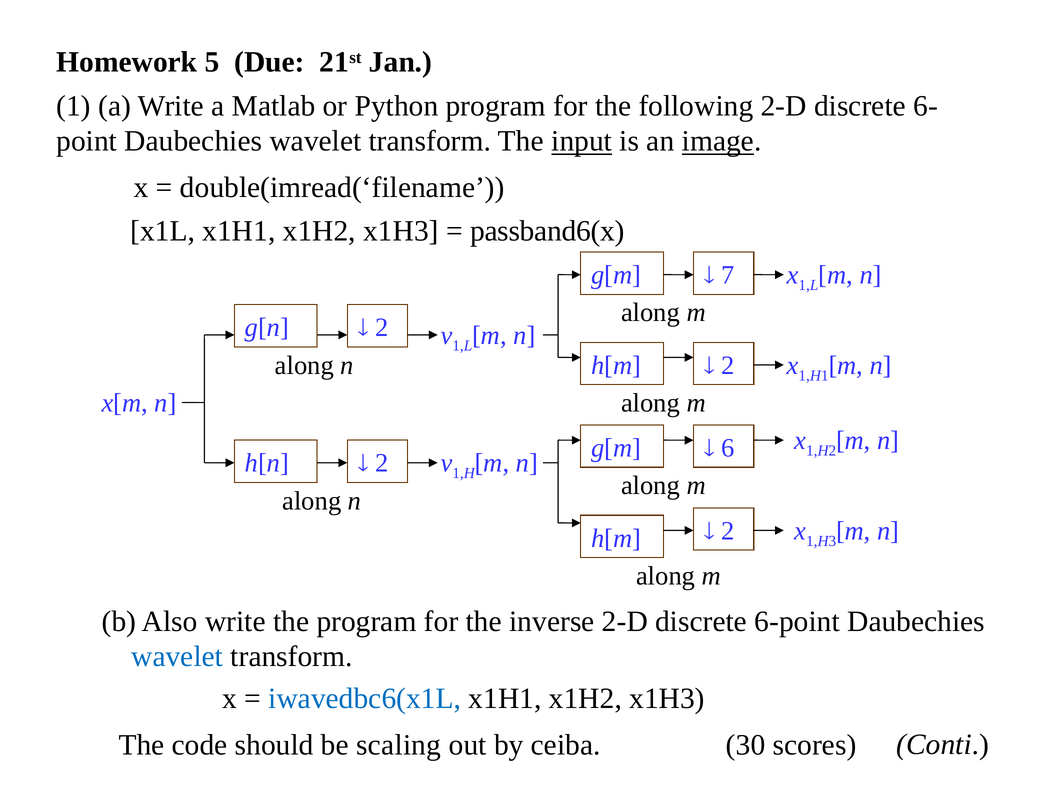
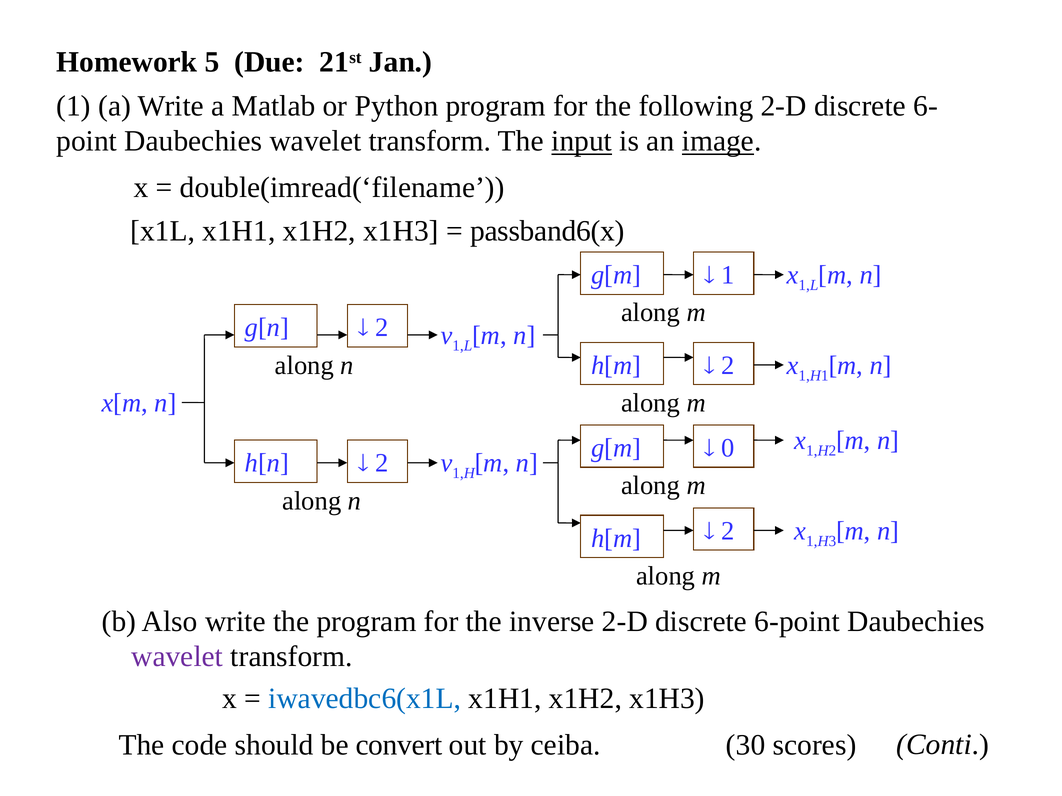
7: 7 -> 1 (728, 275)
6: 6 -> 0 (728, 448)
wavelet colour: blue -> purple (177, 657)
scaling: scaling -> convert (399, 746)
